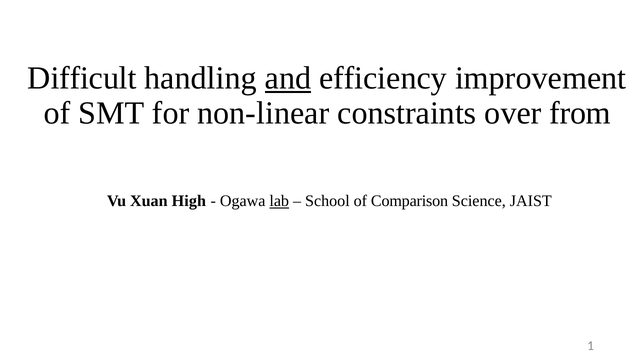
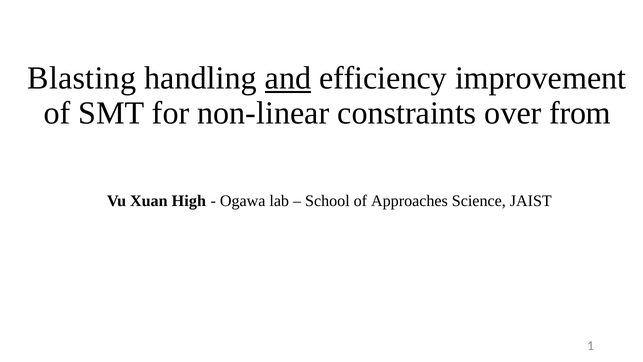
Difficult: Difficult -> Blasting (82, 78)
lab underline: present -> none (279, 201)
Comparison: Comparison -> Approaches (409, 201)
